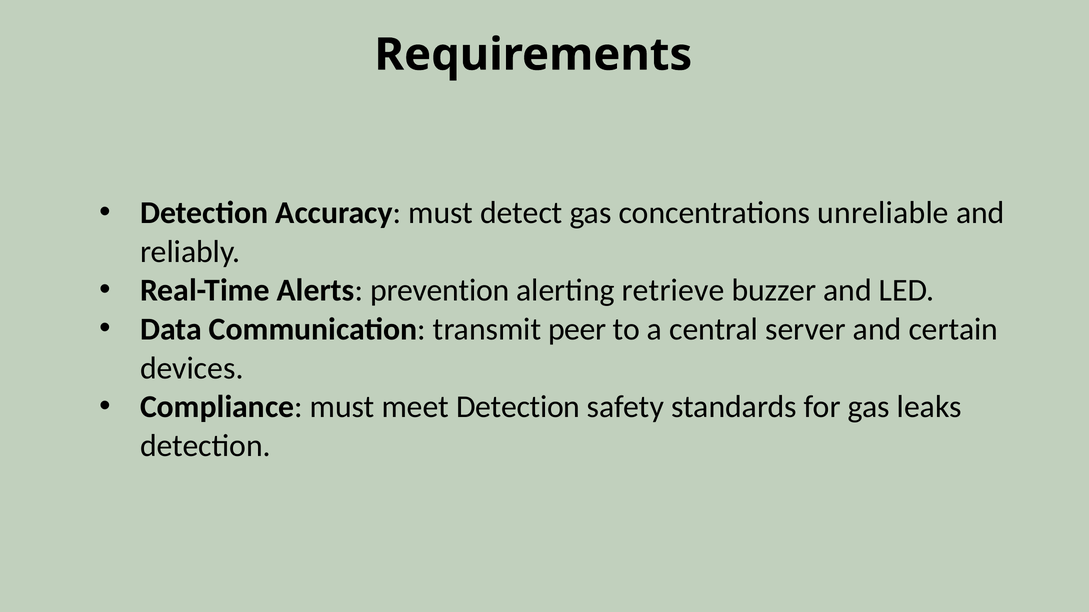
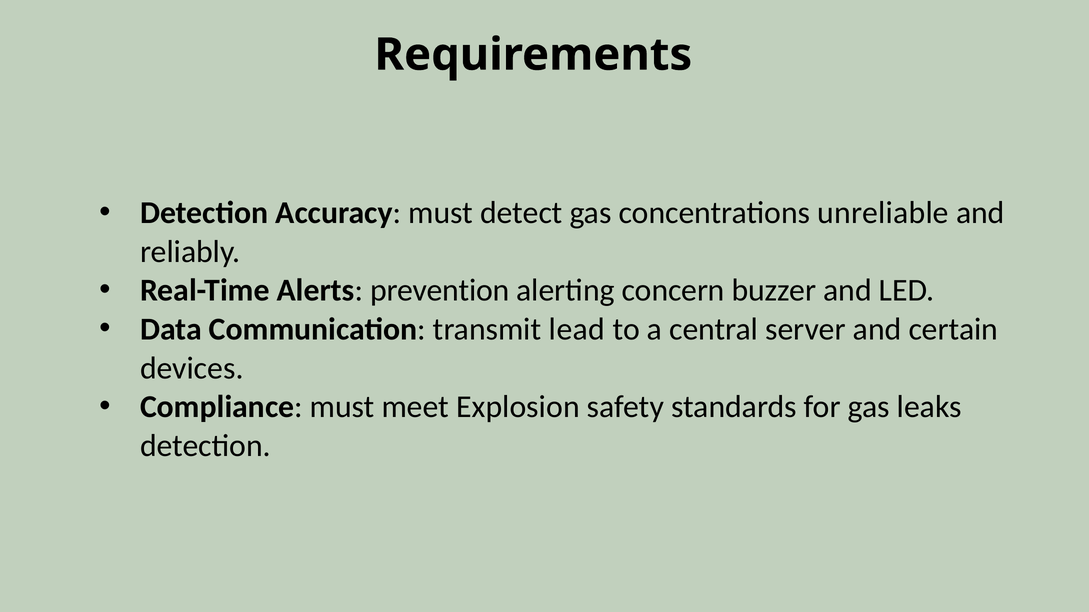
retrieve: retrieve -> concern (673, 291)
peer: peer -> lead (577, 330)
meet Detection: Detection -> Explosion (518, 407)
